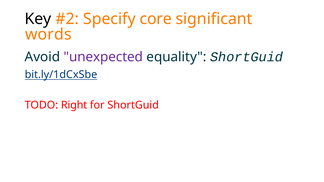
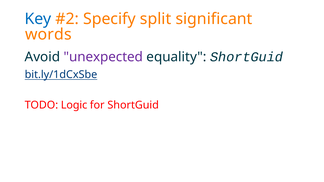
Key colour: black -> blue (38, 19)
core: core -> split (156, 19)
Right: Right -> Logic (74, 105)
